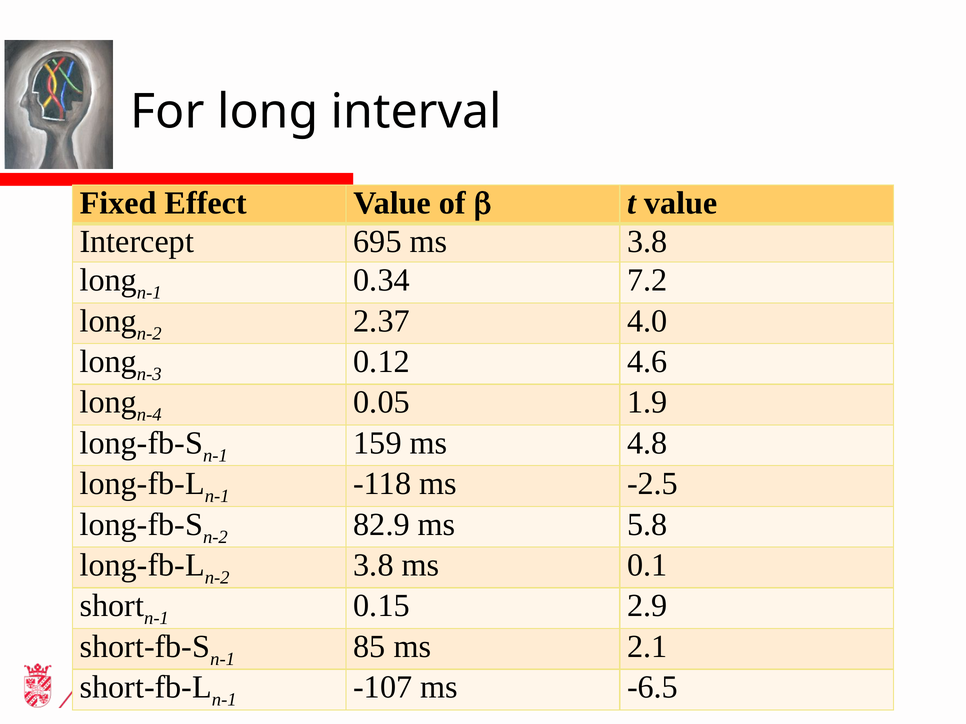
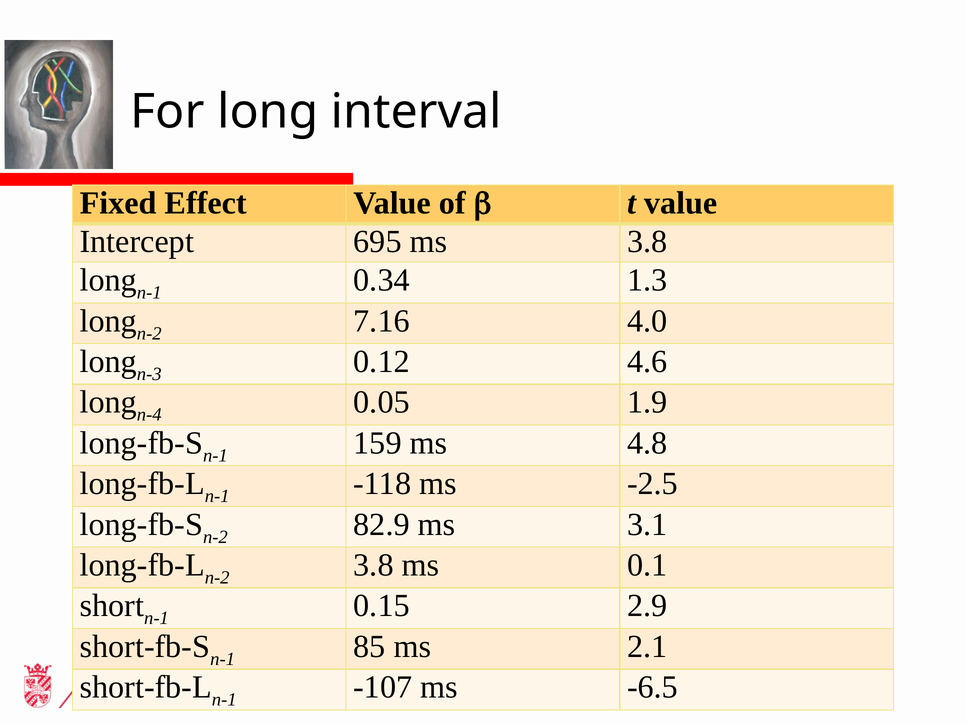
7.2: 7.2 -> 1.3 (647, 280)
2.37: 2.37 -> 7.16 (382, 321)
5.8: 5.8 -> 3.1 (647, 525)
